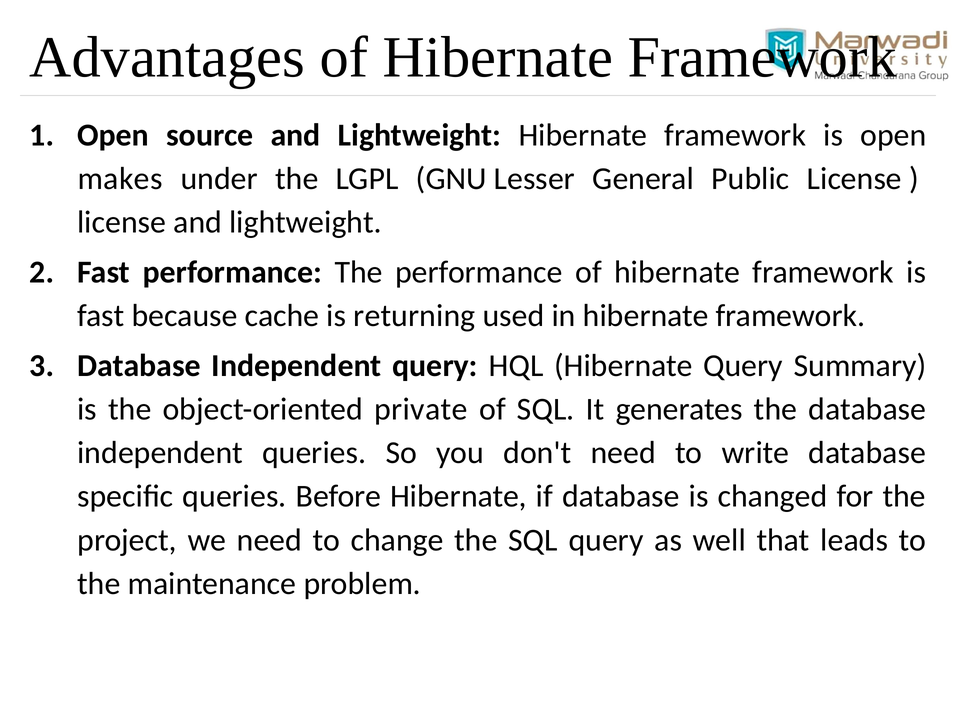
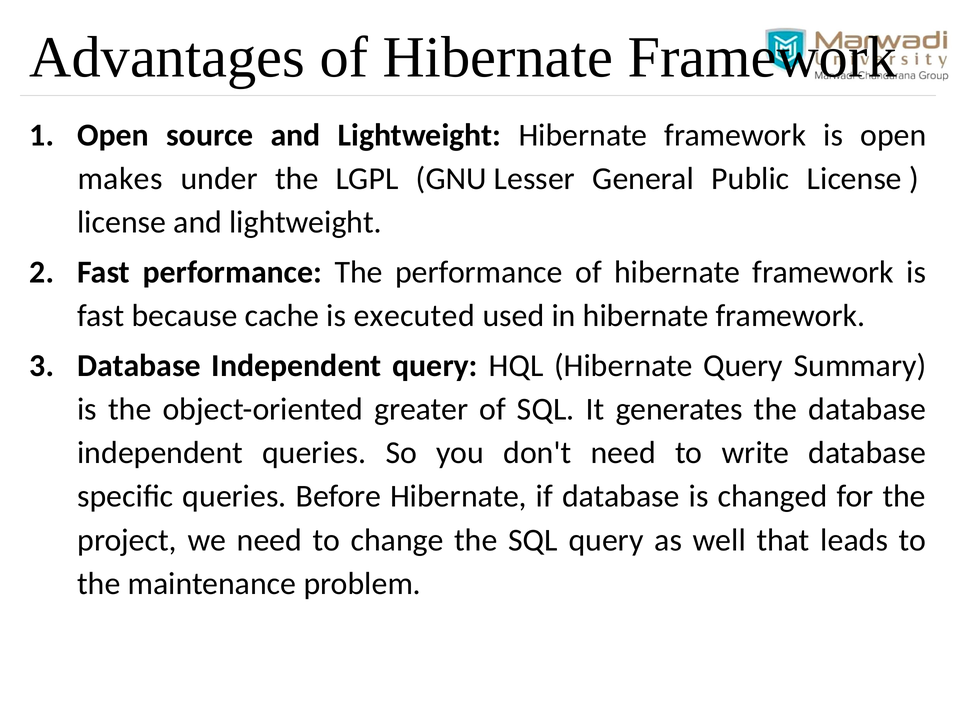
returning: returning -> executed (414, 316)
private: private -> greater (421, 409)
